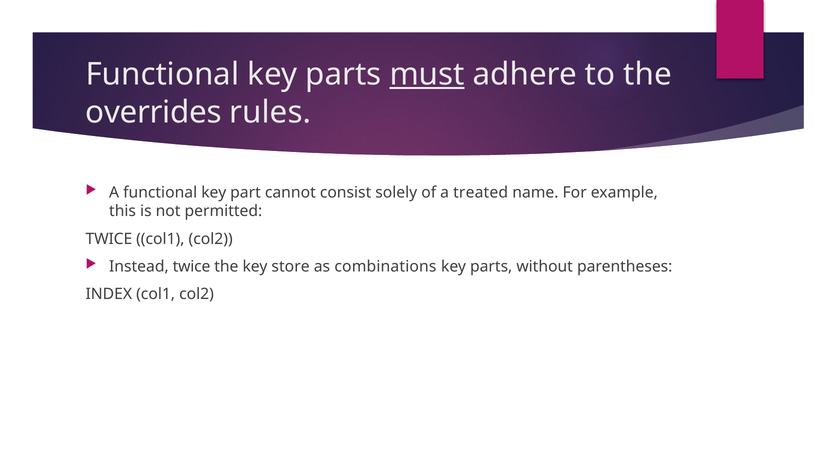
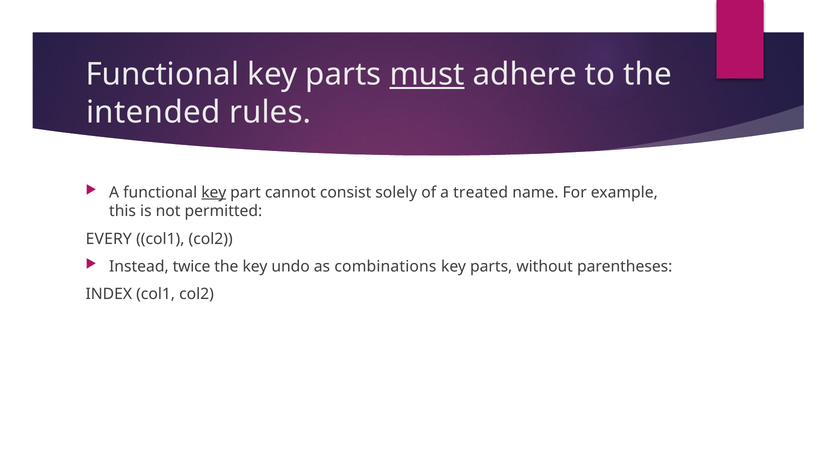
overrides: overrides -> intended (153, 112)
key underline: none -> present (214, 192)
TWICE: TWICE -> EVERY (109, 239)
store: store -> undo (291, 266)
